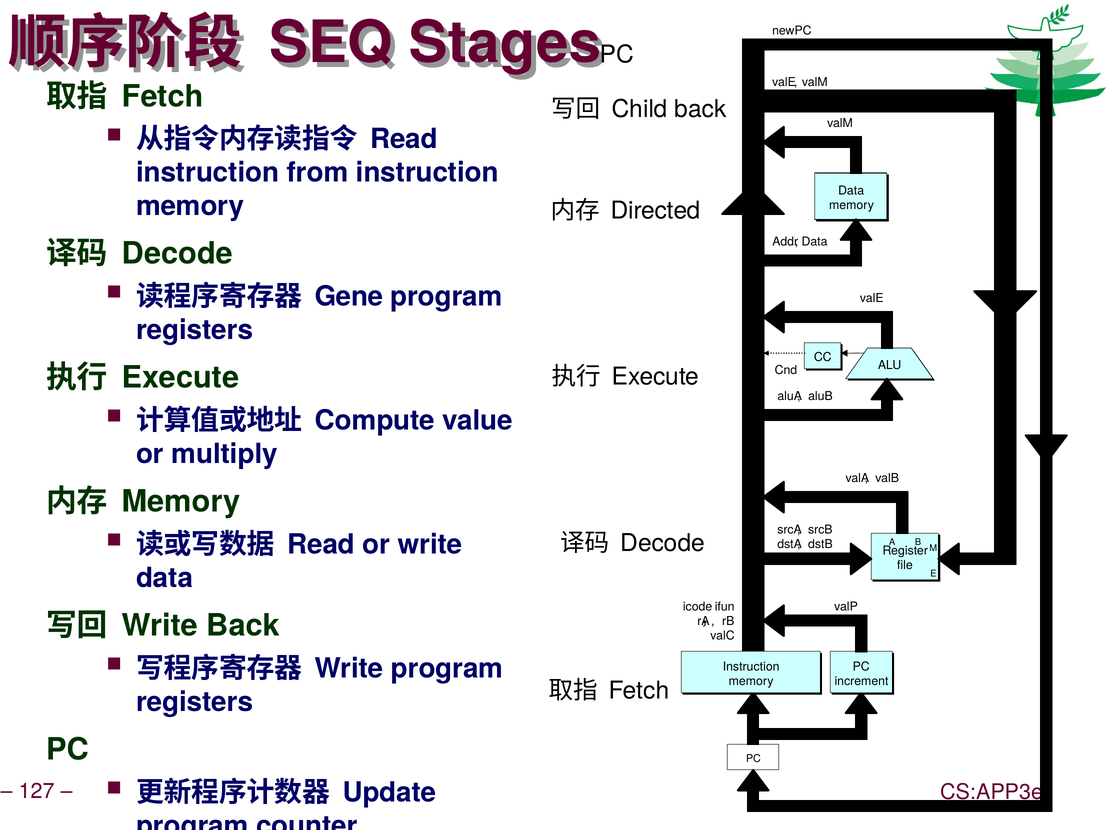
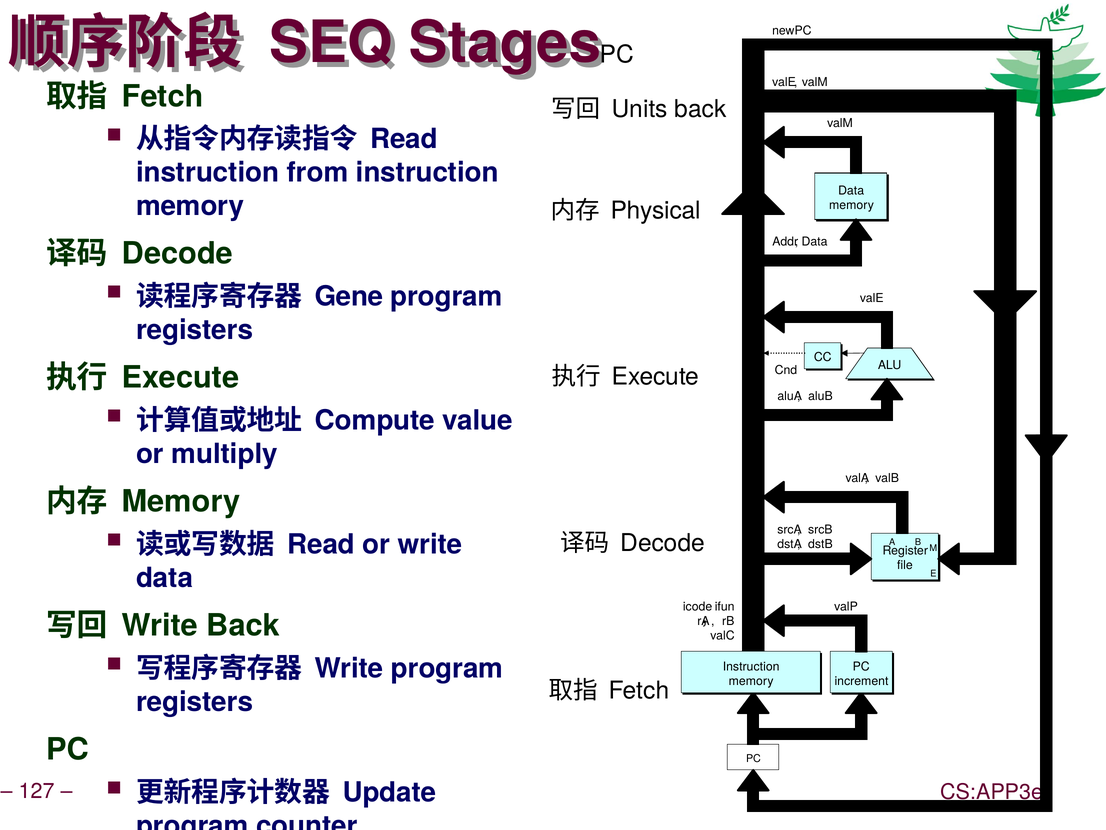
Child: Child -> Units (640, 109)
Directed: Directed -> Physical (656, 210)
